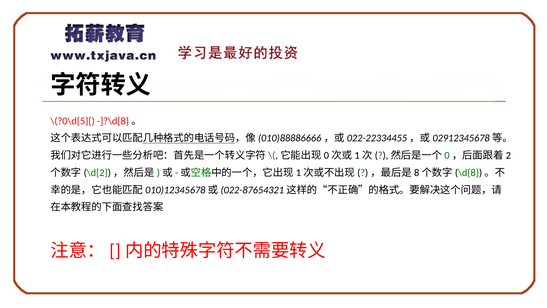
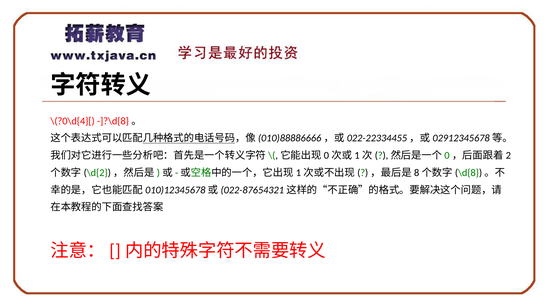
\(?0\d{5}[: \(?0\d{5}[ -> \(?0\d{4}[ (73, 121)
